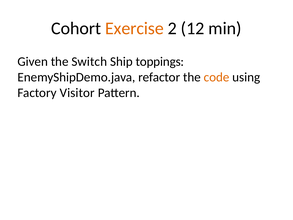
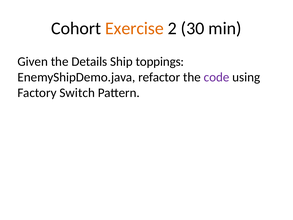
12: 12 -> 30 (193, 28)
Switch: Switch -> Details (89, 61)
code colour: orange -> purple (217, 77)
Visitor: Visitor -> Switch (77, 93)
